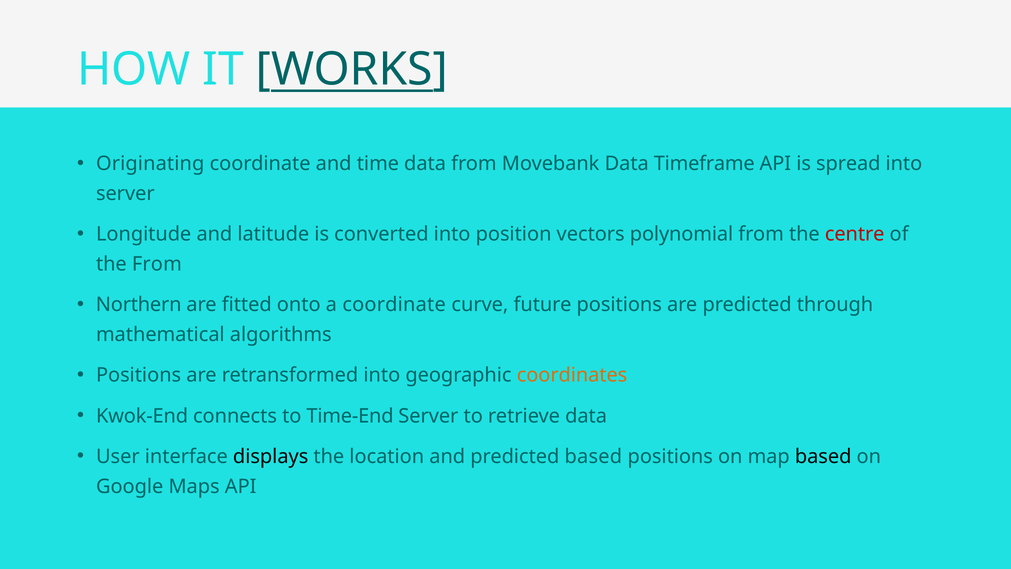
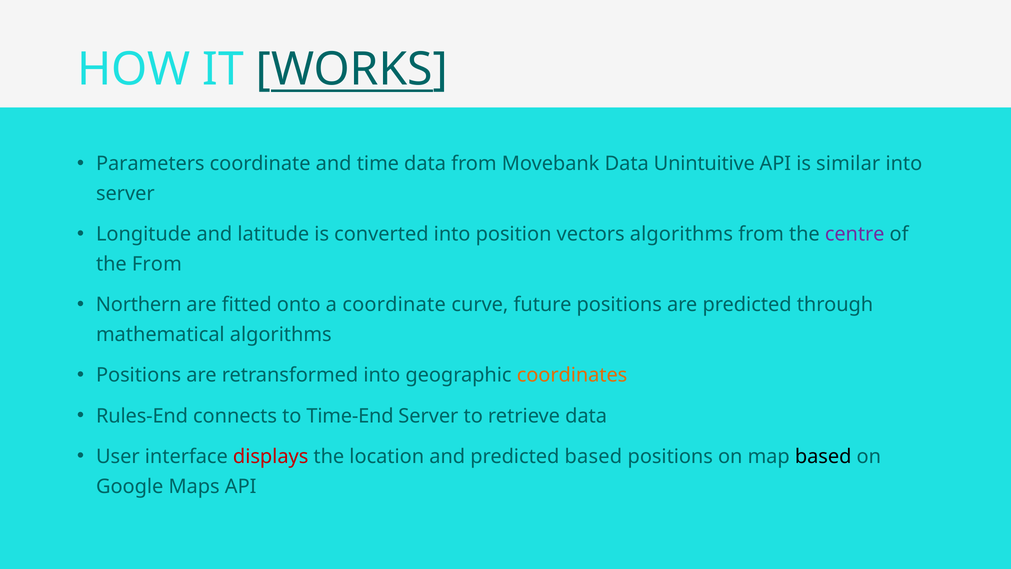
Originating: Originating -> Parameters (150, 164)
Timeframe: Timeframe -> Unintuitive (704, 164)
spread: spread -> similar (848, 164)
vectors polynomial: polynomial -> algorithms (681, 234)
centre colour: red -> purple (855, 234)
Kwok-End: Kwok-End -> Rules-End (142, 416)
displays colour: black -> red (271, 456)
